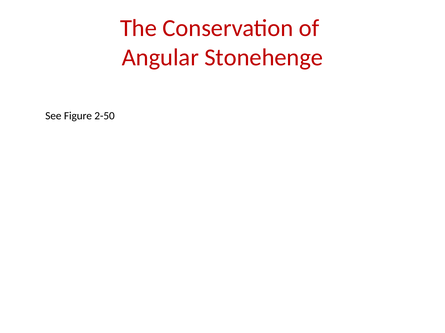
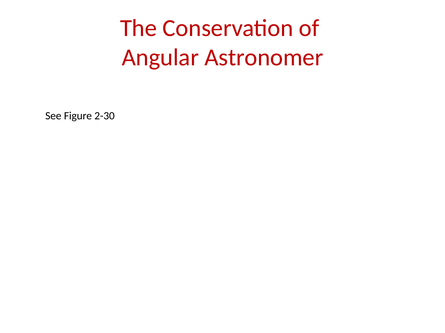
Stonehenge: Stonehenge -> Astronomer (264, 58)
2-50: 2-50 -> 2-30 (105, 116)
